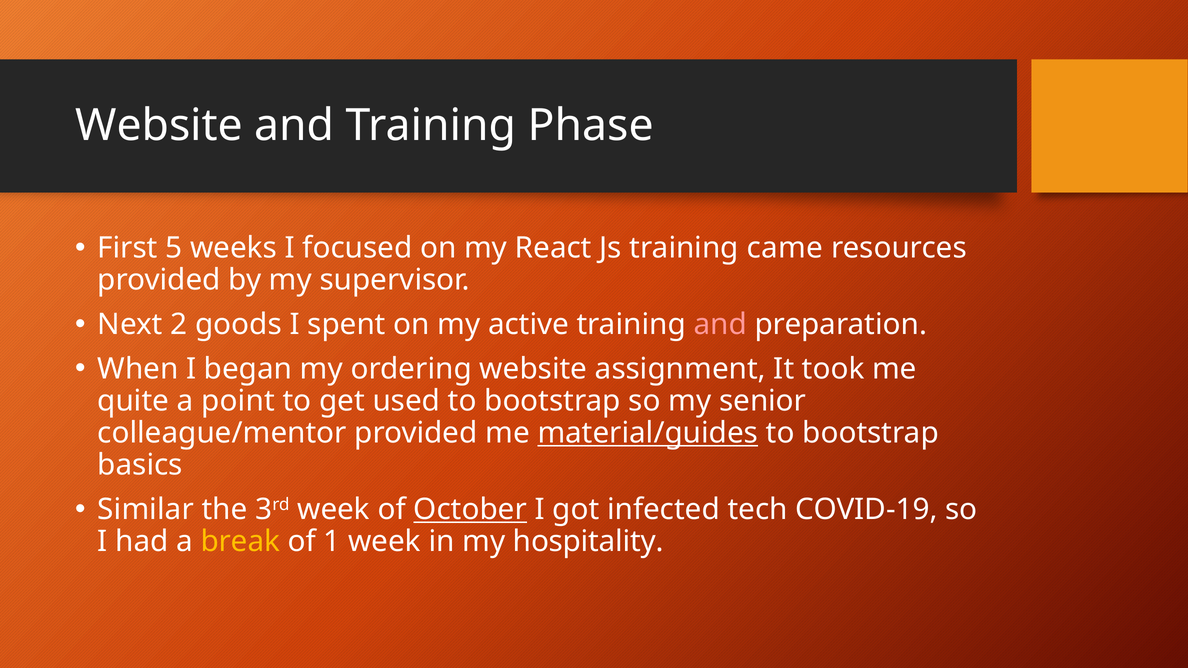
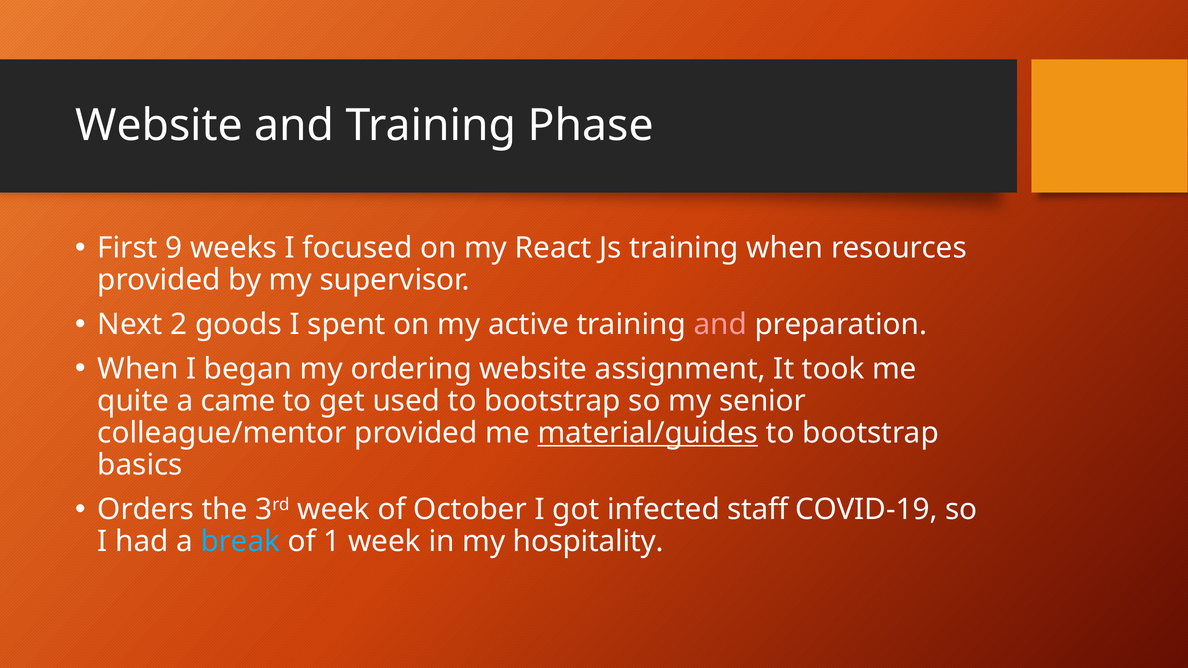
5: 5 -> 9 (174, 248)
training came: came -> when (785, 248)
point: point -> came (238, 401)
Similar: Similar -> Orders (146, 510)
October underline: present -> none (470, 510)
tech: tech -> staff (758, 510)
break colour: yellow -> light blue (240, 542)
